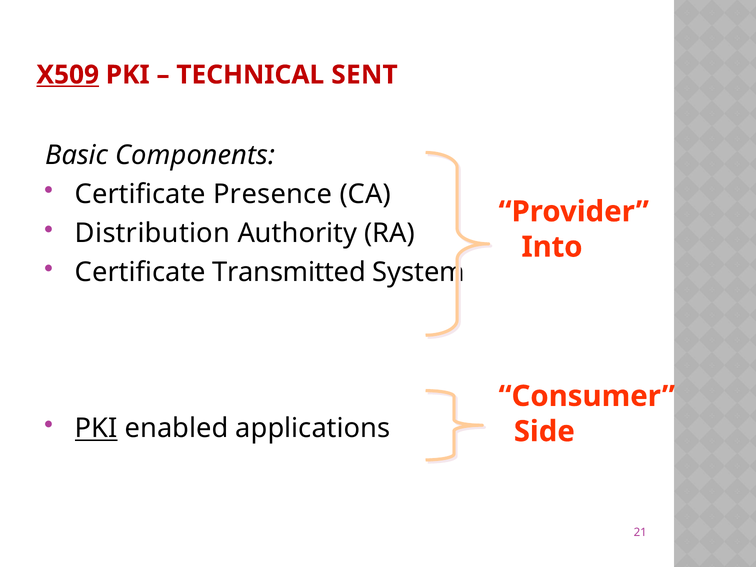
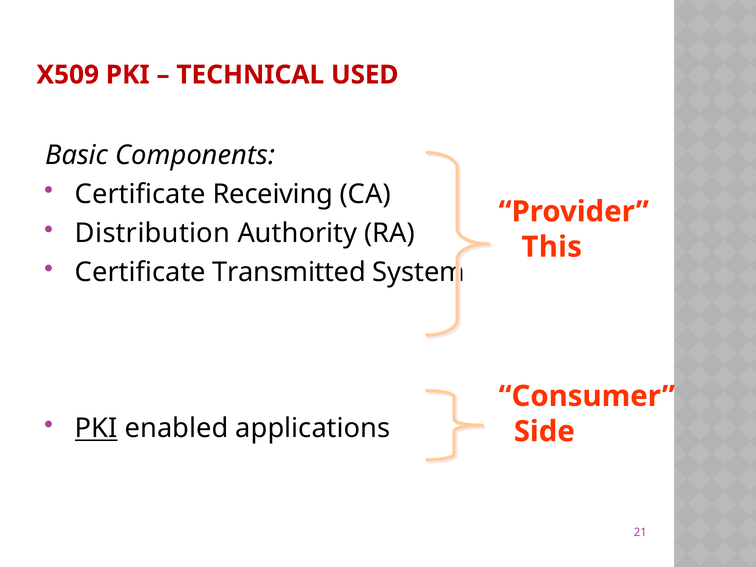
X509 underline: present -> none (68, 75)
SENT: SENT -> USED (365, 75)
Presence: Presence -> Receiving (273, 194)
Into: Into -> This (552, 247)
